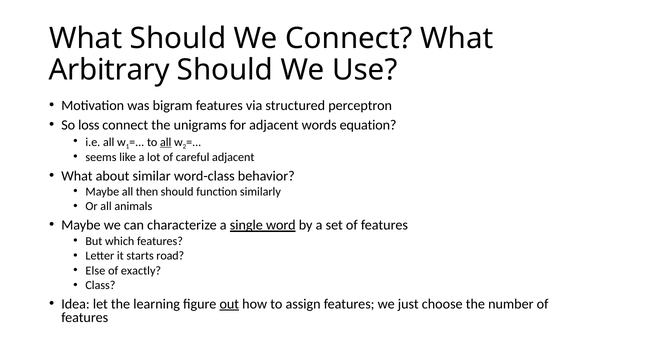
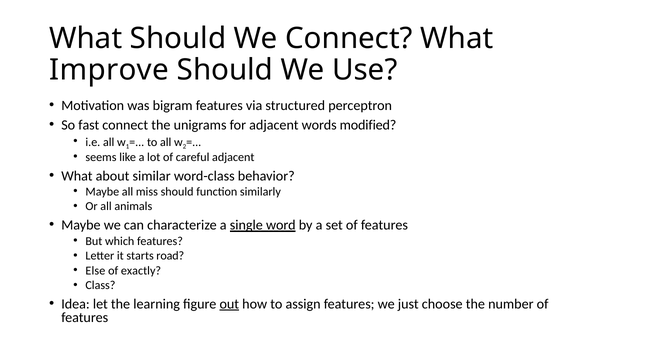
Arbitrary: Arbitrary -> Improve (109, 70)
loss: loss -> fast (89, 125)
equation: equation -> modified (368, 125)
all underline: present -> none (166, 142)
then: then -> miss (147, 192)
